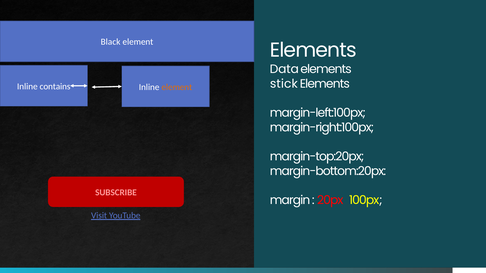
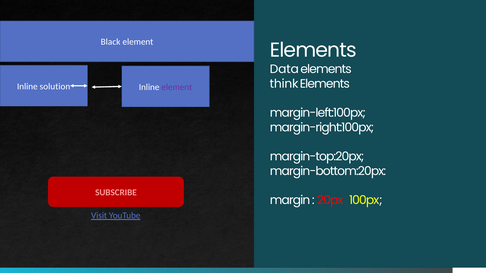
contains: contains -> solution (55, 86)
element colour: orange -> purple (177, 87)
stick: stick -> think (284, 84)
